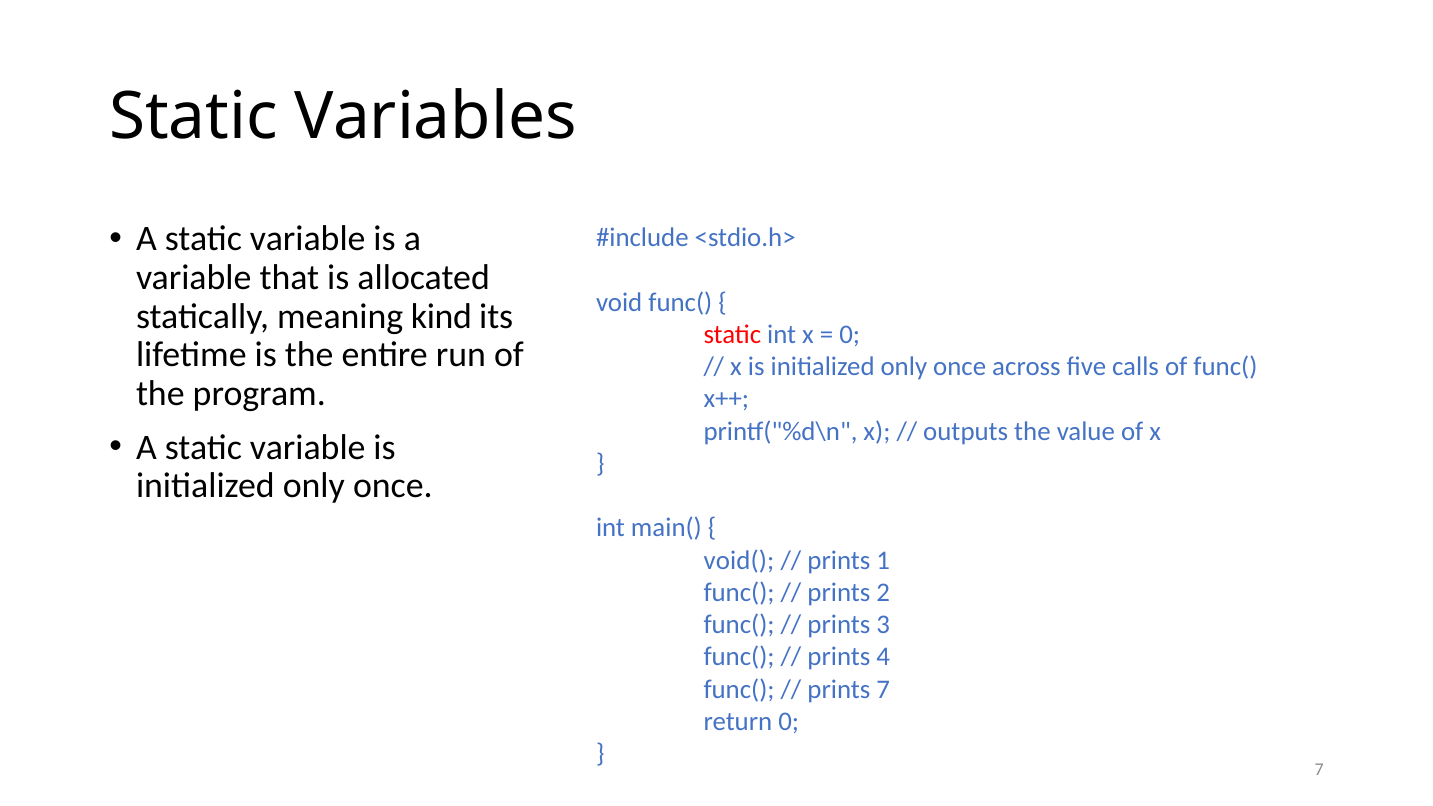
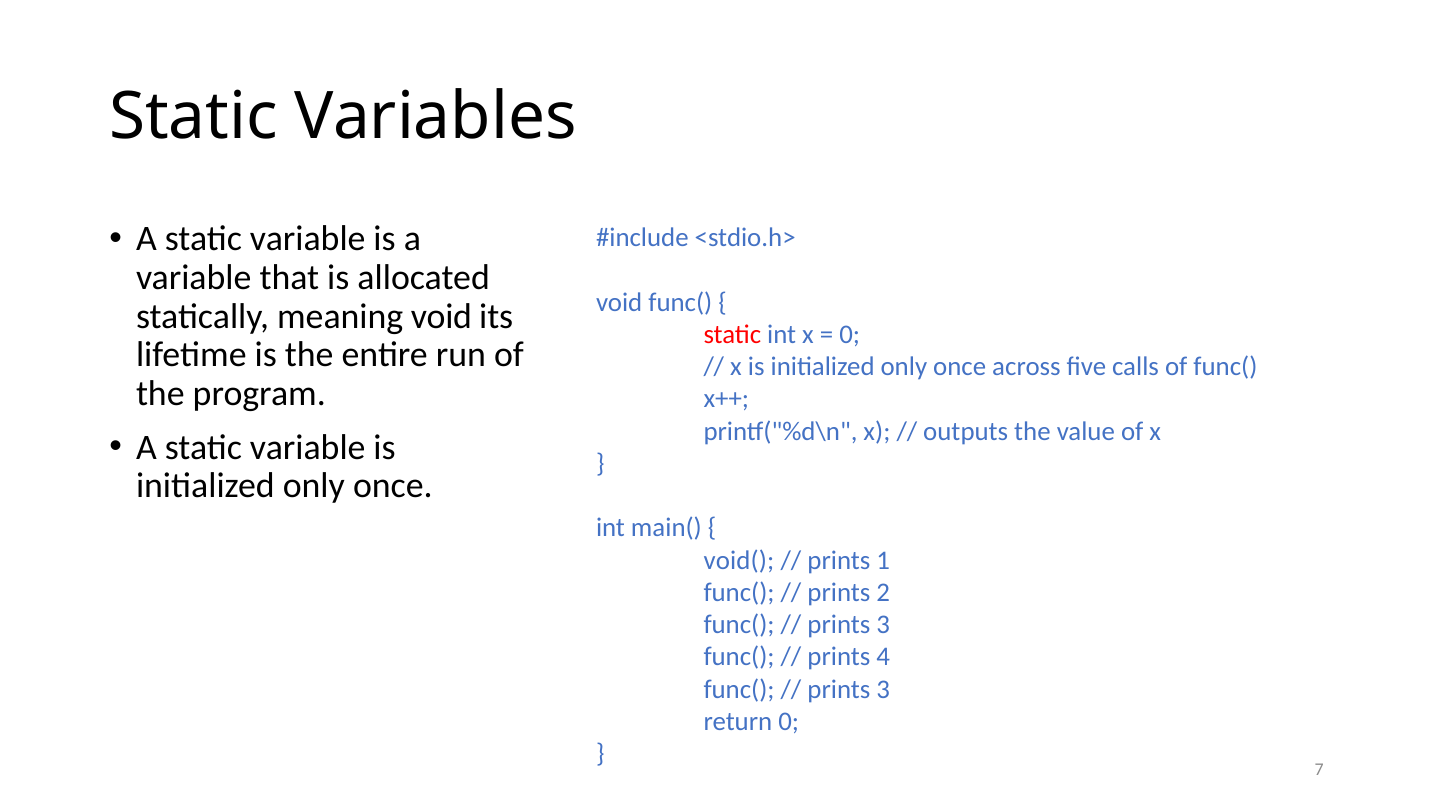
meaning kind: kind -> void (441, 316)
7: 7 -> 3 (883, 689)
